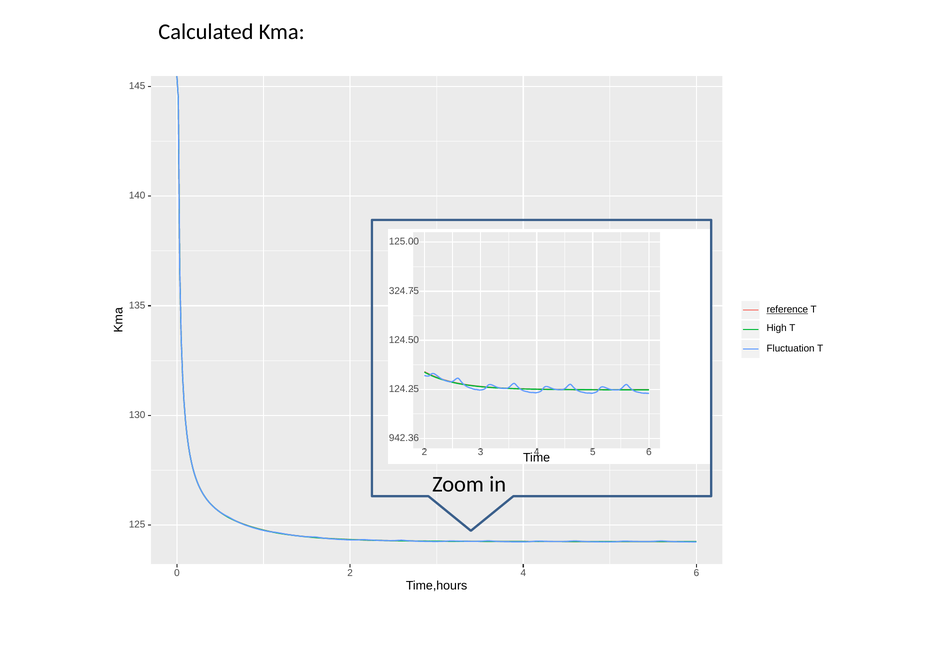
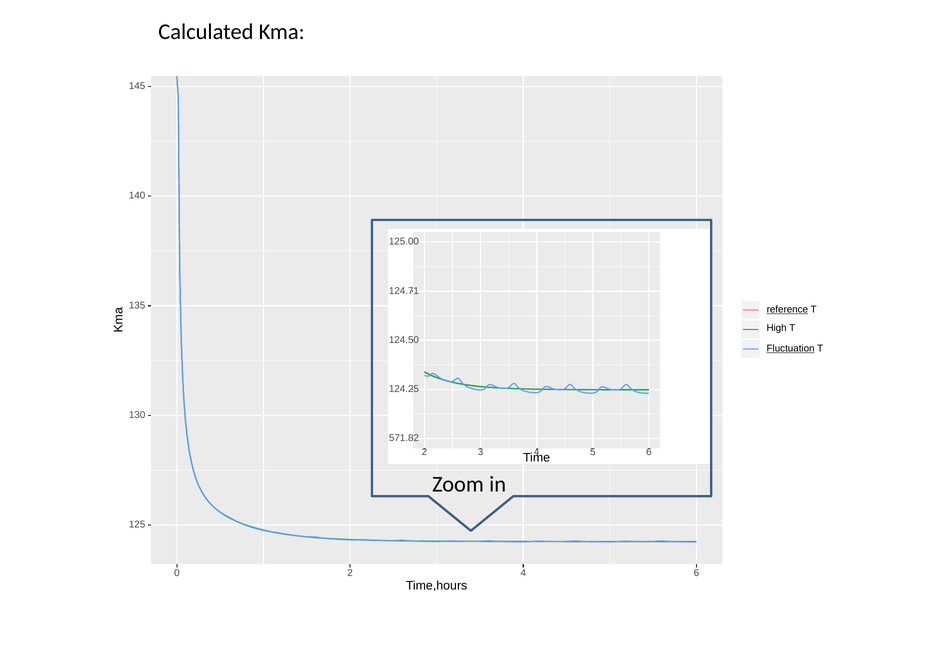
324.75: 324.75 -> 124.71 (404, 291)
Fluctuation underline: none -> present (791, 348)
942.36: 942.36 -> 571.82 (404, 438)
